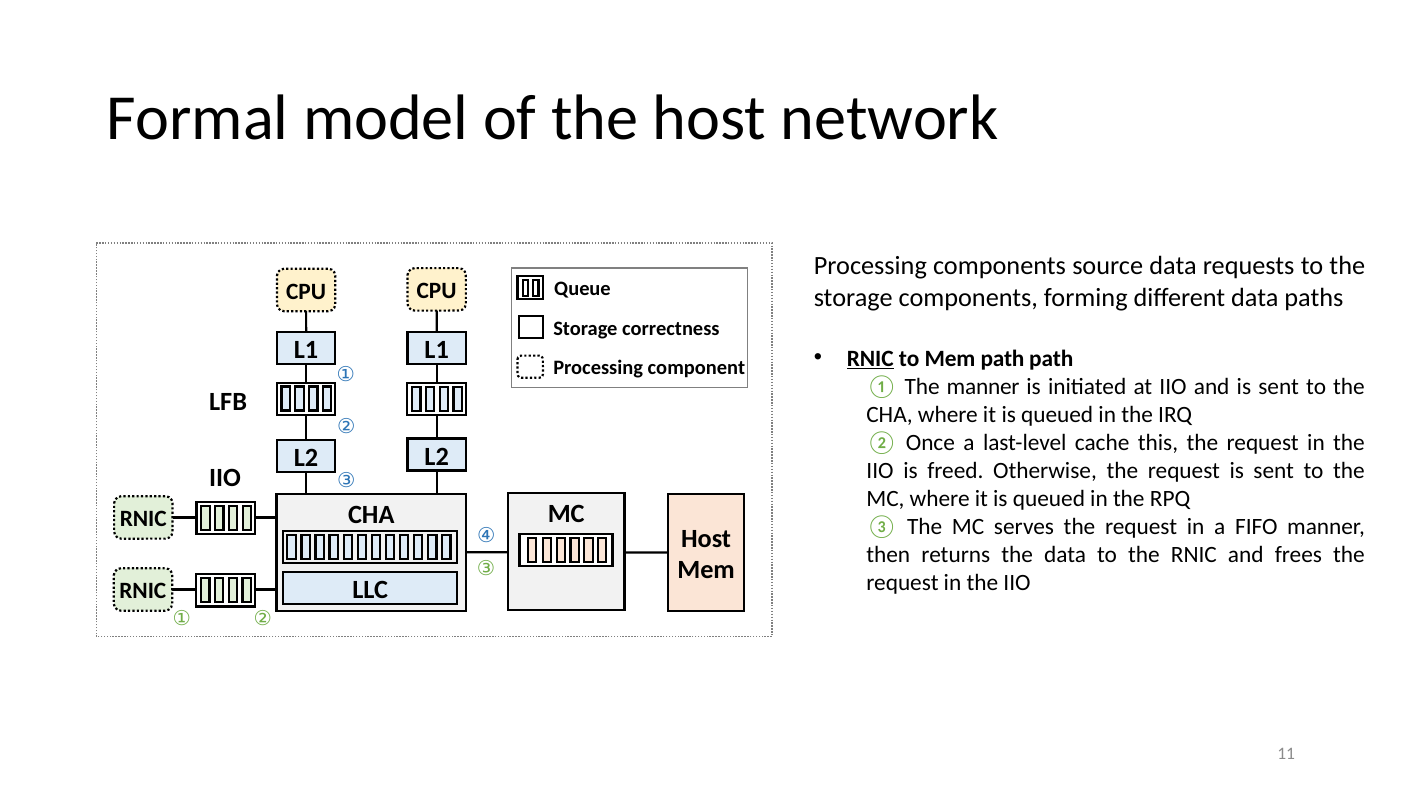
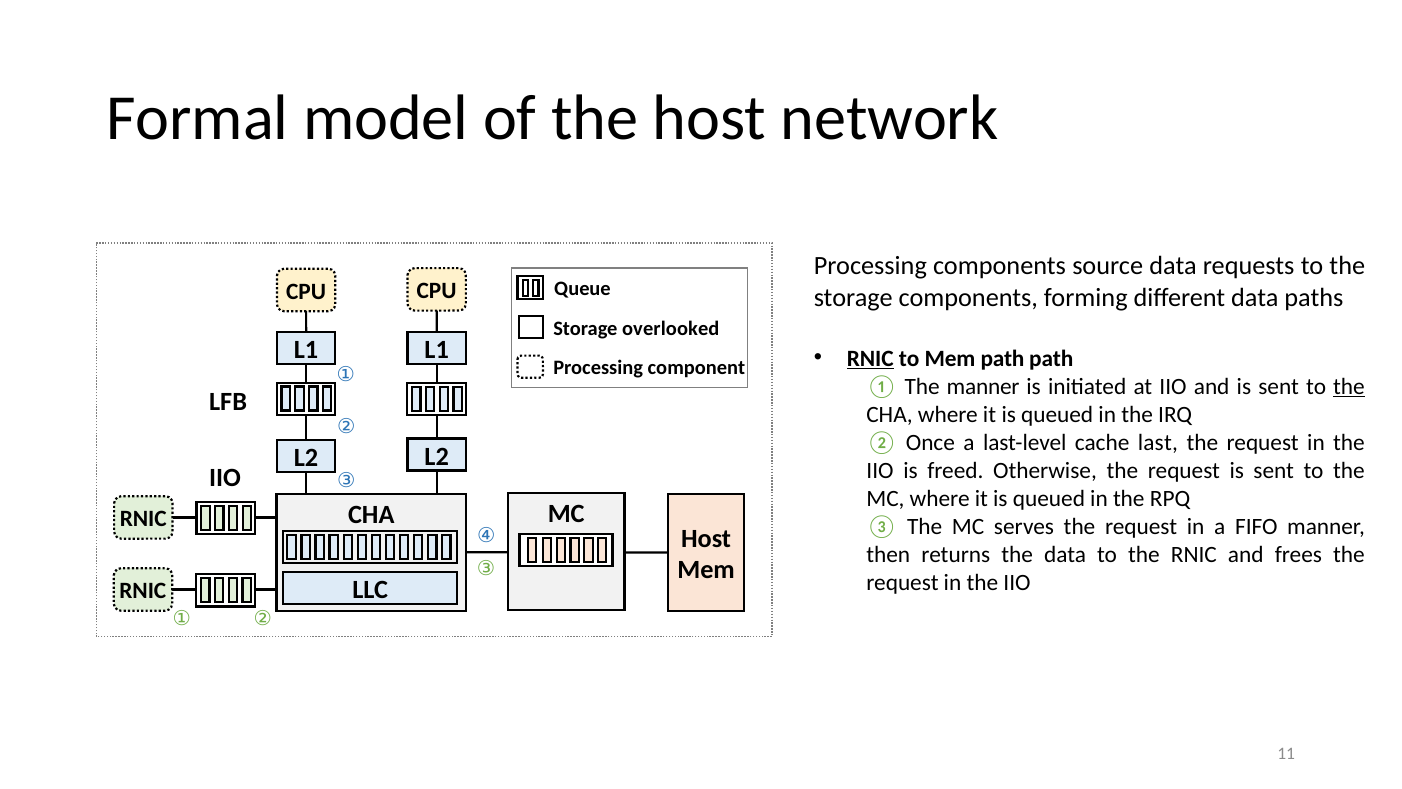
correctness: correctness -> overlooked (671, 328)
the underline: none -> present (1349, 386)
this: this -> last (1158, 443)
